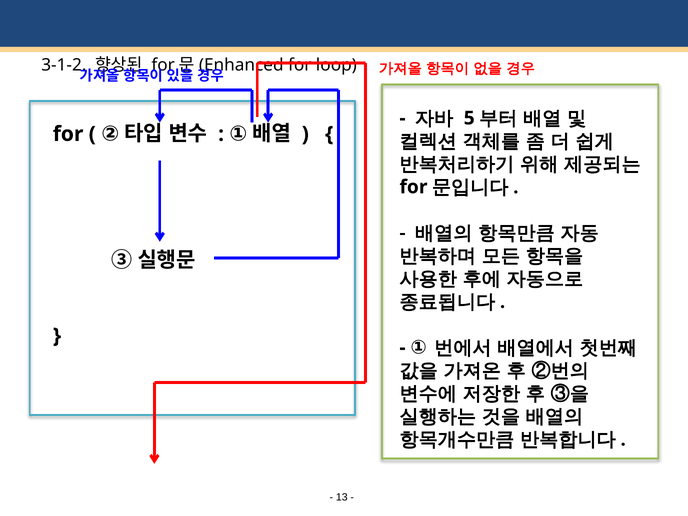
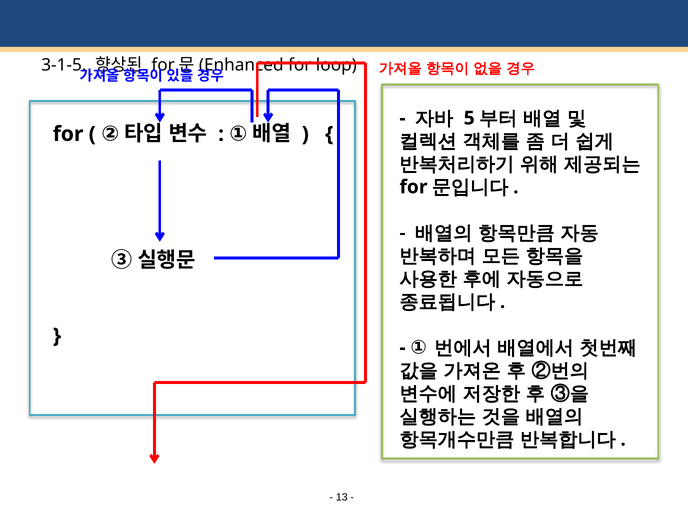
3-1-2: 3-1-2 -> 3-1-5 (64, 65)
